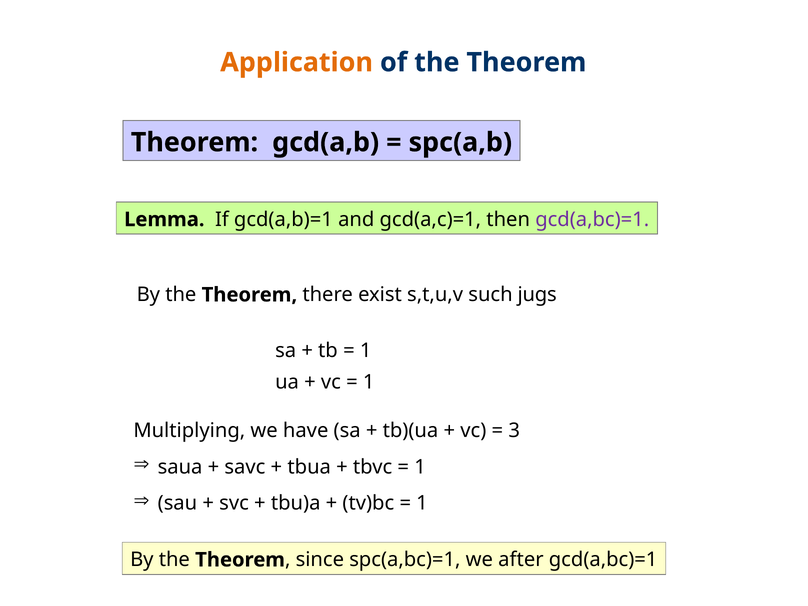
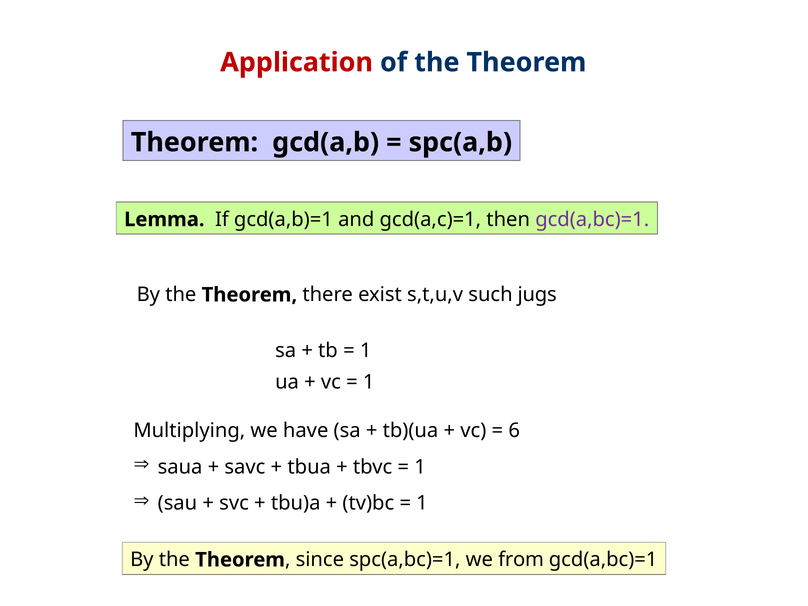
Application colour: orange -> red (297, 62)
3: 3 -> 6 (514, 431)
after: after -> from (521, 560)
